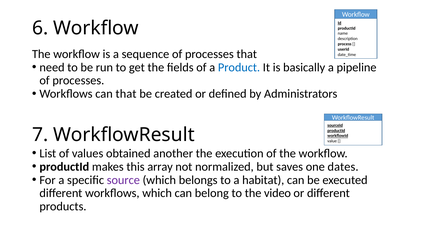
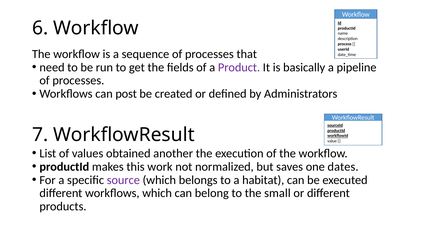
Product colour: blue -> purple (239, 67)
can that: that -> post (126, 94)
array: array -> work (160, 167)
video: video -> small (277, 193)
